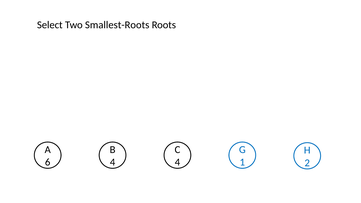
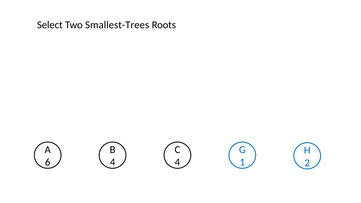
Smallest-Roots: Smallest-Roots -> Smallest-Trees (117, 25)
